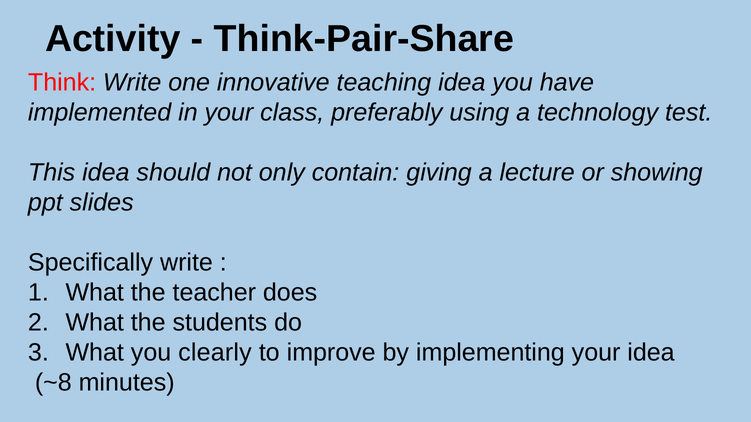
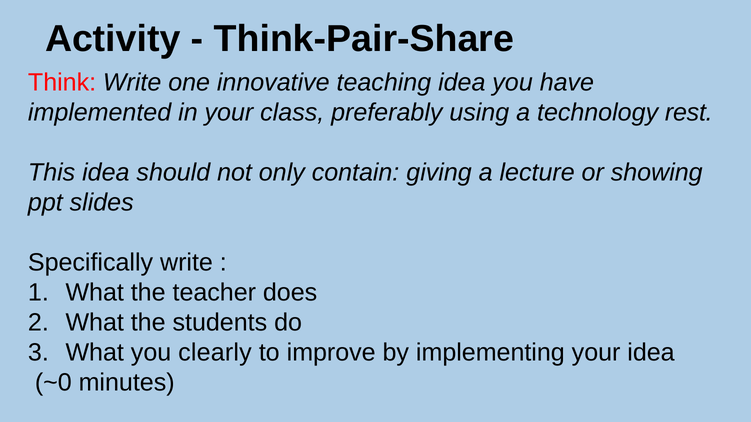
test: test -> rest (689, 113)
~8: ~8 -> ~0 (53, 383)
